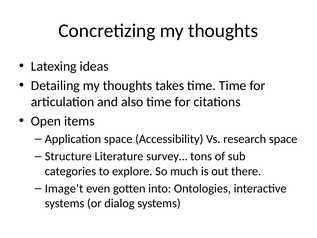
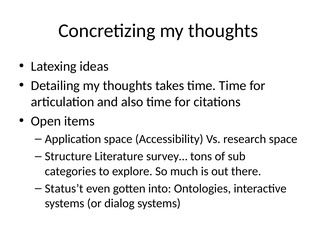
Image’t: Image’t -> Status’t (64, 188)
